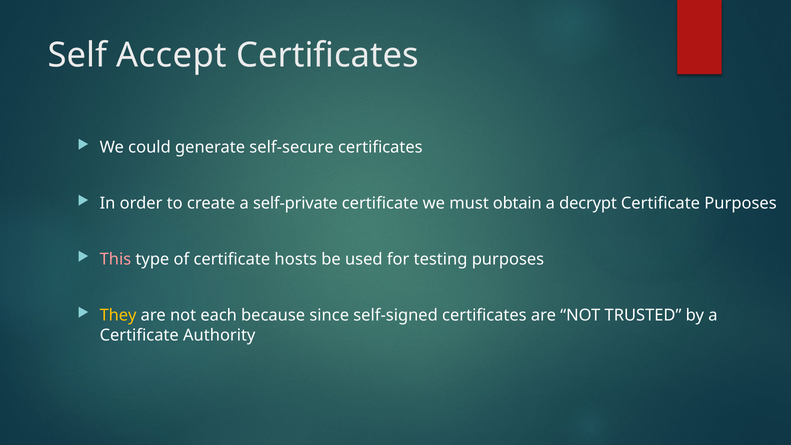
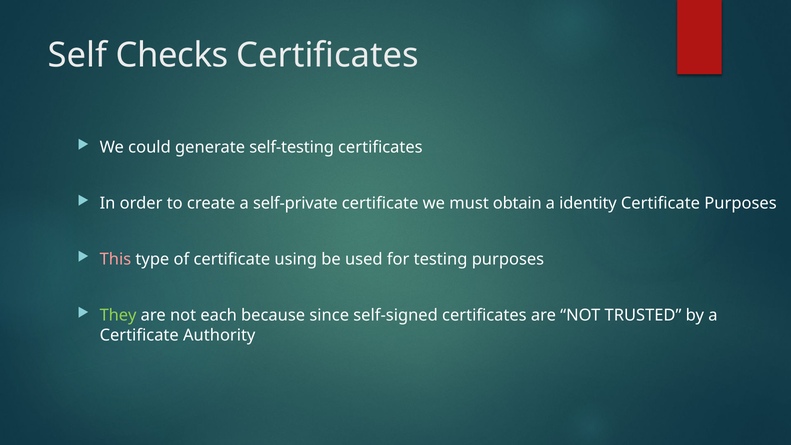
Accept: Accept -> Checks (172, 55)
self-secure: self-secure -> self-testing (292, 147)
decrypt: decrypt -> identity (588, 203)
hosts: hosts -> using (296, 259)
They colour: yellow -> light green (118, 315)
